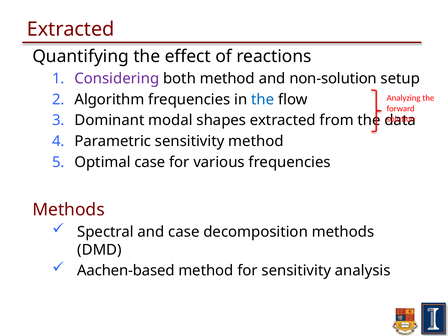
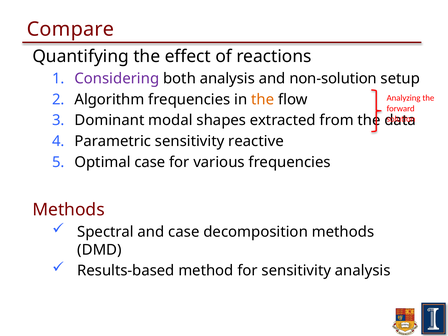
Extracted: Extracted -> Compare (70, 29)
both method: method -> analysis (227, 79)
the colour: blue -> orange (263, 99)
sensitivity method: method -> reactive (256, 141)
Aachen-based: Aachen-based -> Results-based (126, 271)
